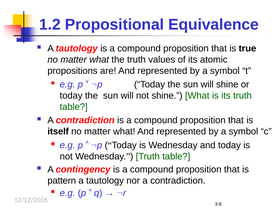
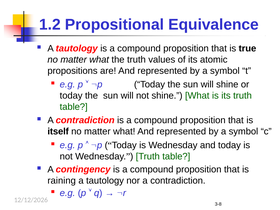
pattern: pattern -> raining (62, 181)
